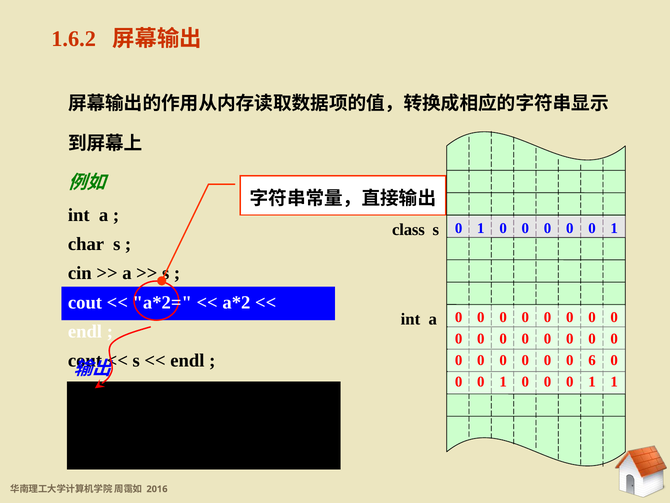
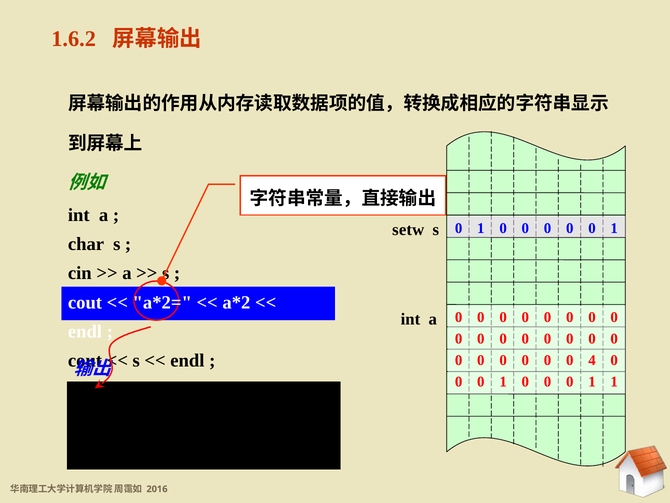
class: class -> setw (408, 229)
6: 6 -> 4 (592, 360)
